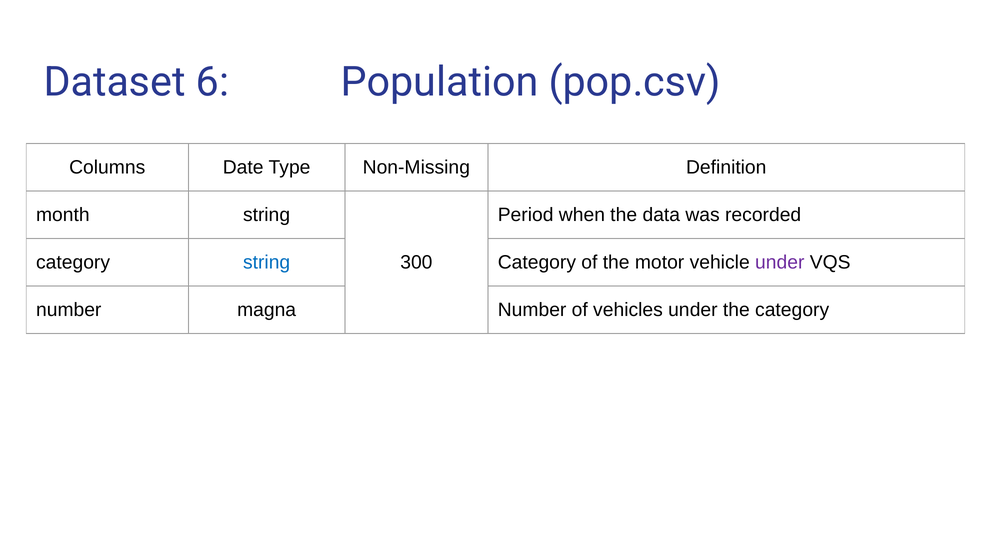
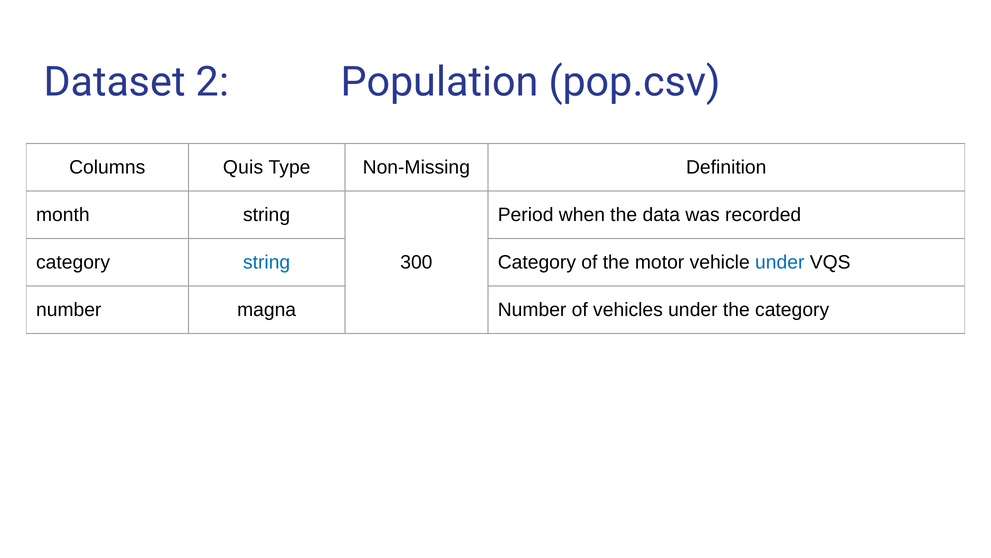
6: 6 -> 2 (213, 82)
Date: Date -> Quis (243, 167)
under colour: purple -> blue (780, 262)
